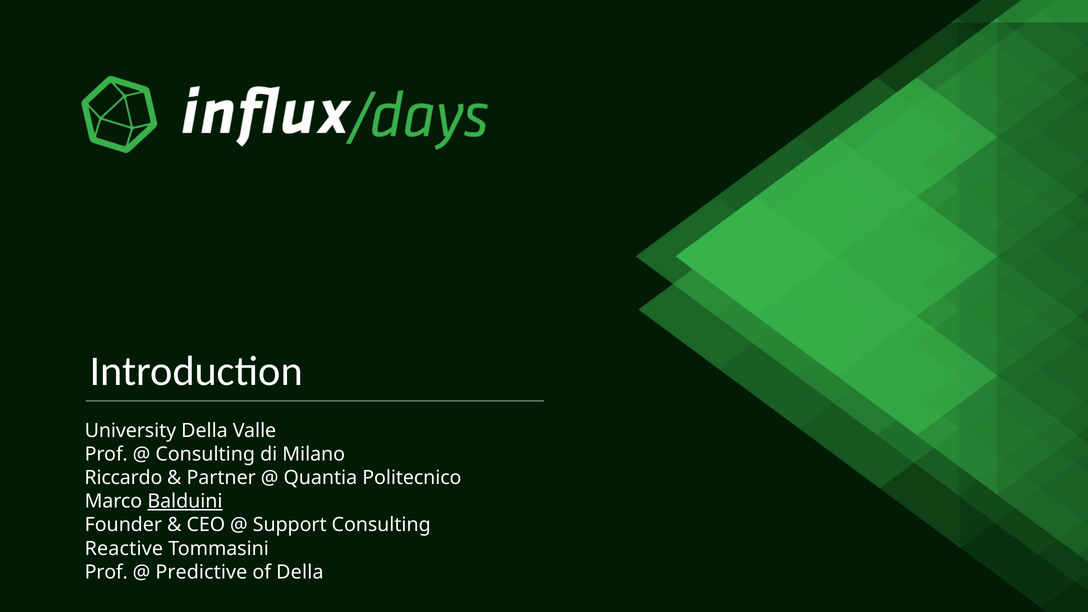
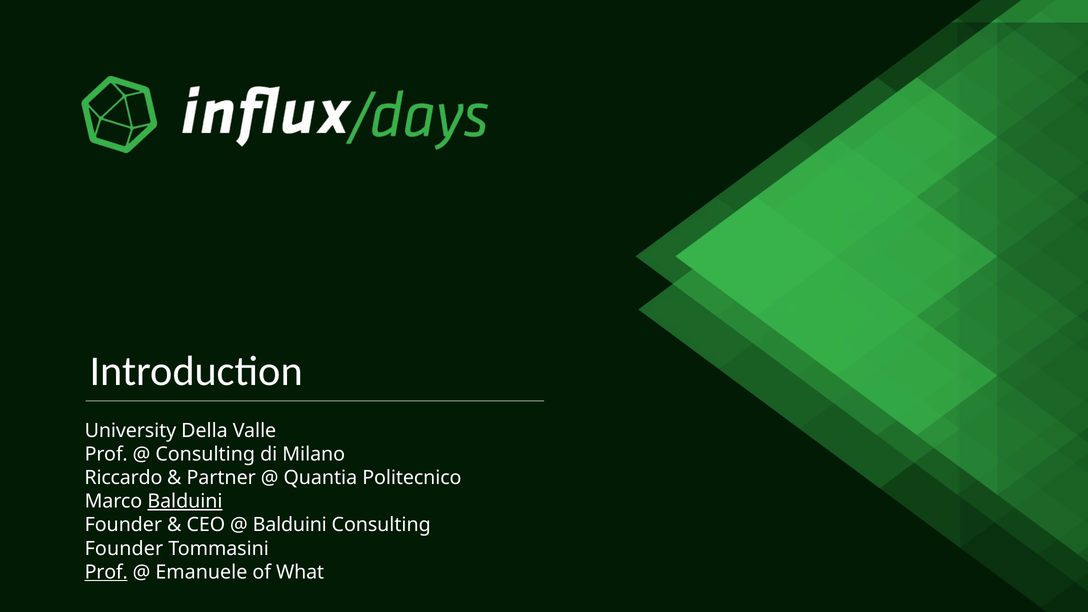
Support: Support -> Balduini (290, 525)
Reactive: Reactive -> Founder (124, 549)
Prof underline: none -> present (106, 572)
Predictive: Predictive -> Emanuele (201, 572)
of Della: Della -> What (300, 572)
